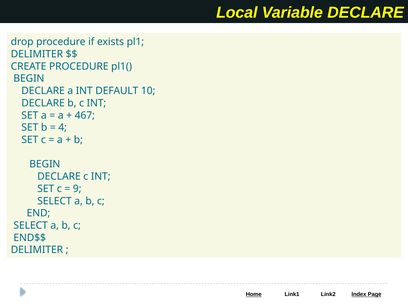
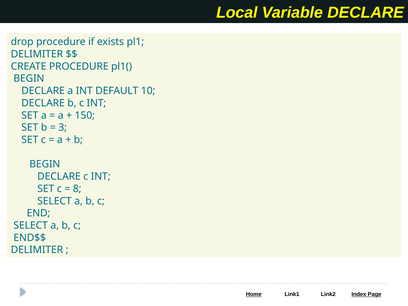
467: 467 -> 150 (85, 115)
4: 4 -> 3 (63, 128)
9: 9 -> 8 (77, 189)
